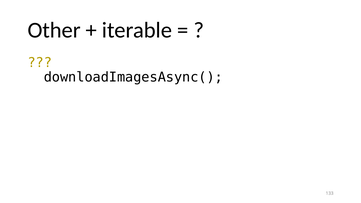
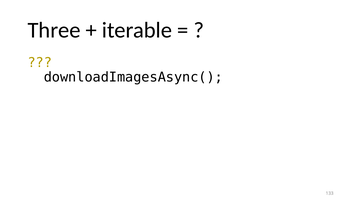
Other: Other -> Three (54, 30)
